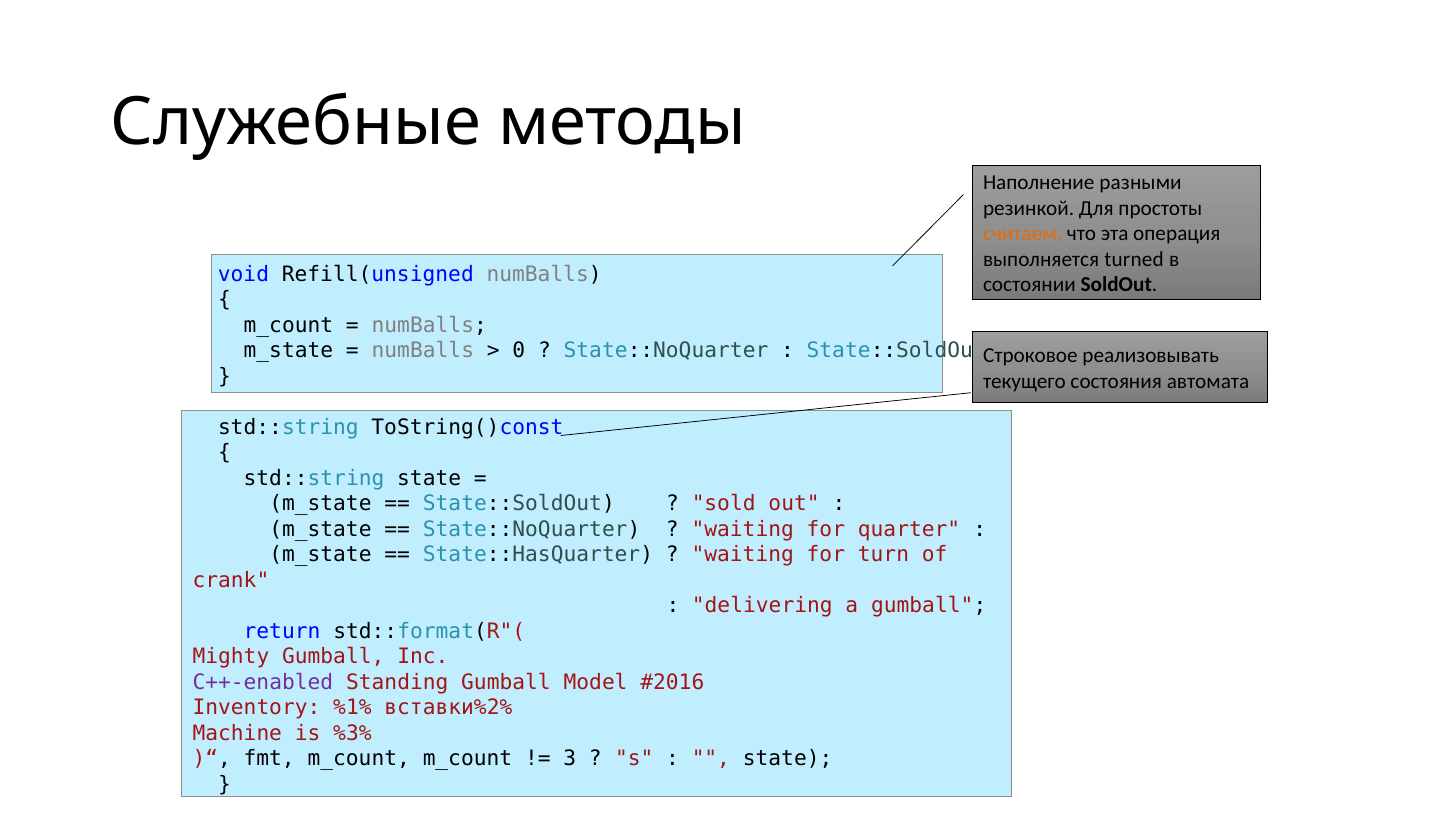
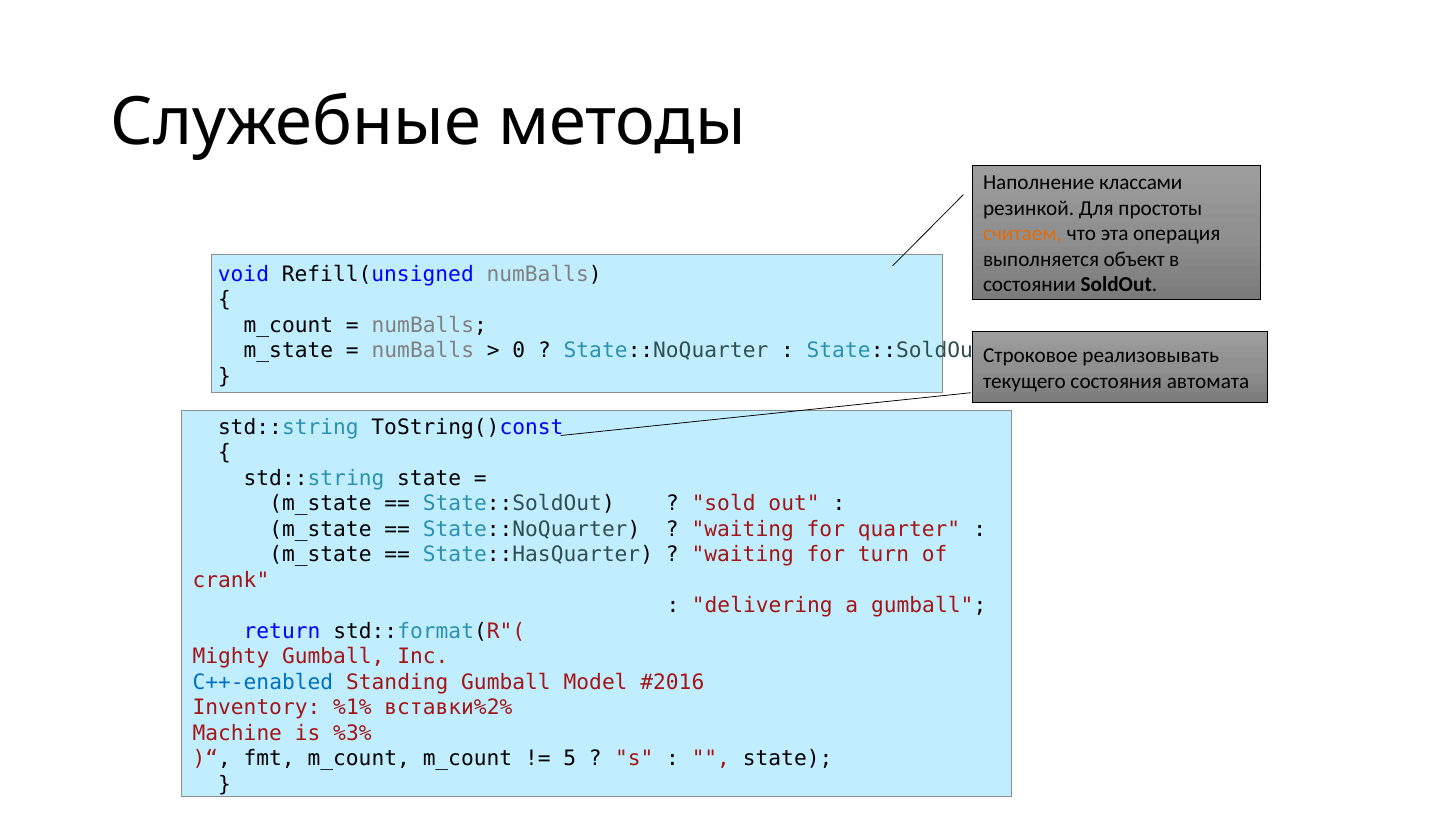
разными: разными -> классами (1141, 183)
turned: turned -> объект (1134, 259)
C++-enabled colour: purple -> blue (263, 682)
3: 3 -> 5 (570, 758)
